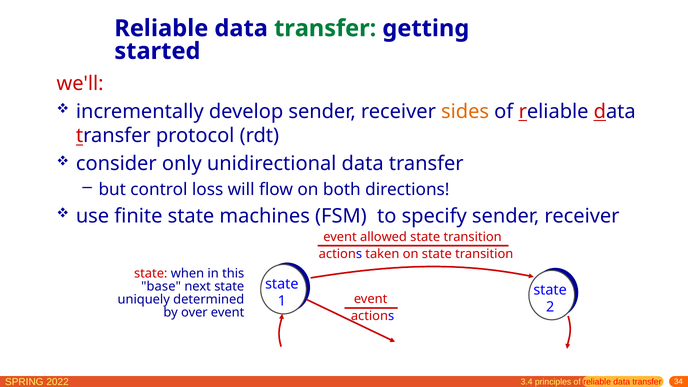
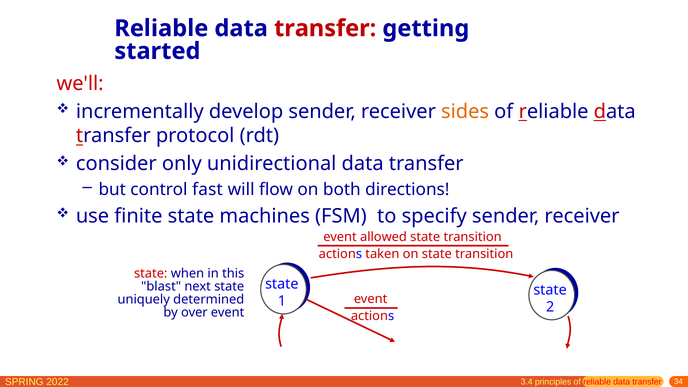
transfer colour: green -> red (325, 28)
loss: loss -> fast (208, 189)
base: base -> blast (161, 286)
